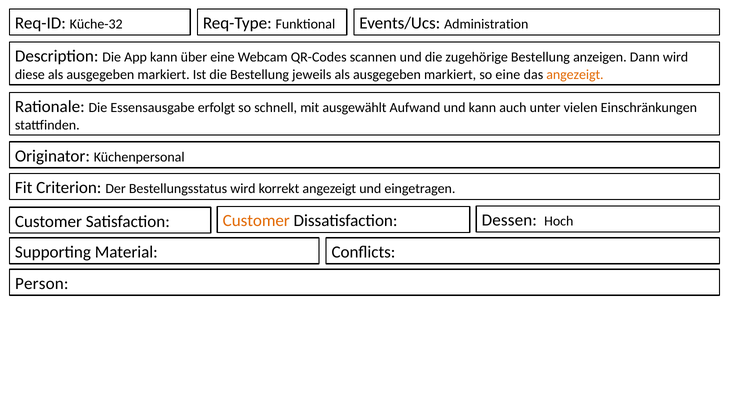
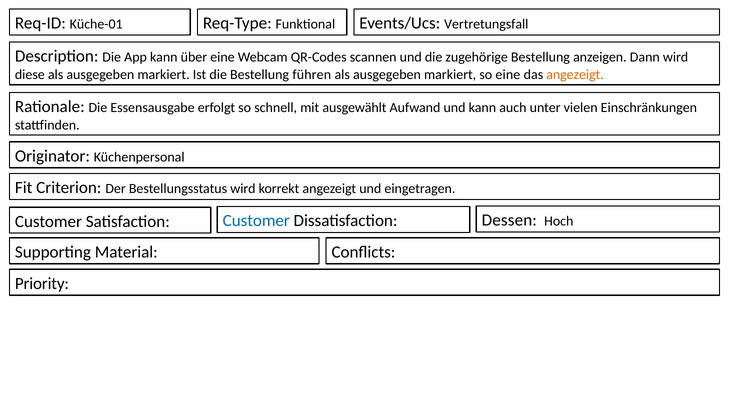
Küche-32: Küche-32 -> Küche-01 (96, 24)
Administration: Administration -> Vertretungsfall (486, 24)
jeweils: jeweils -> führen (312, 75)
Customer colour: orange -> blue (256, 221)
Person: Person -> Priority (42, 283)
